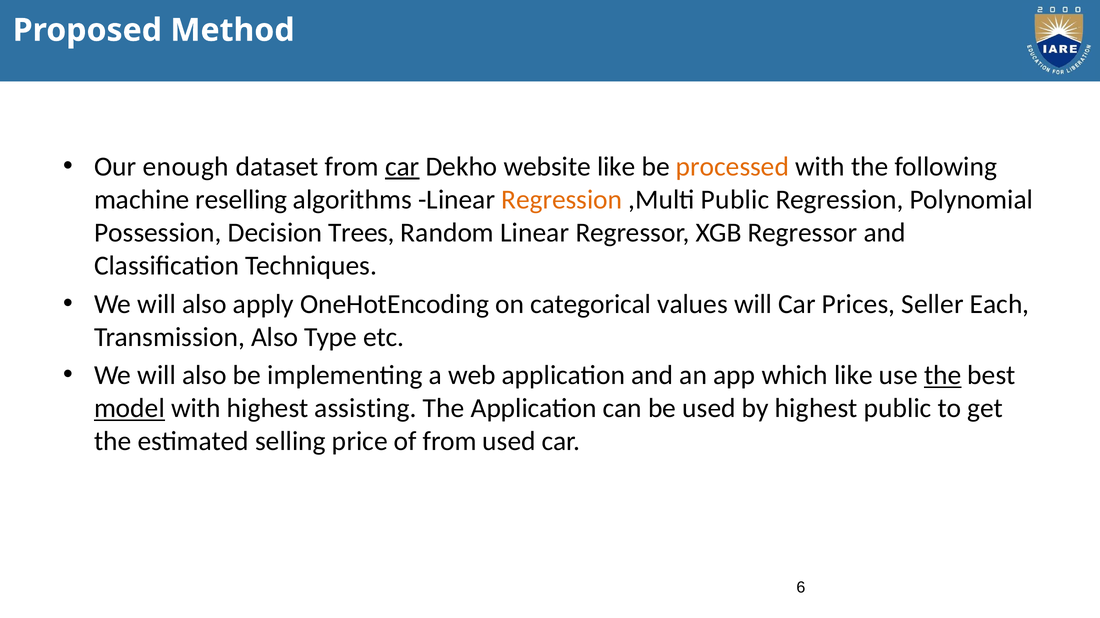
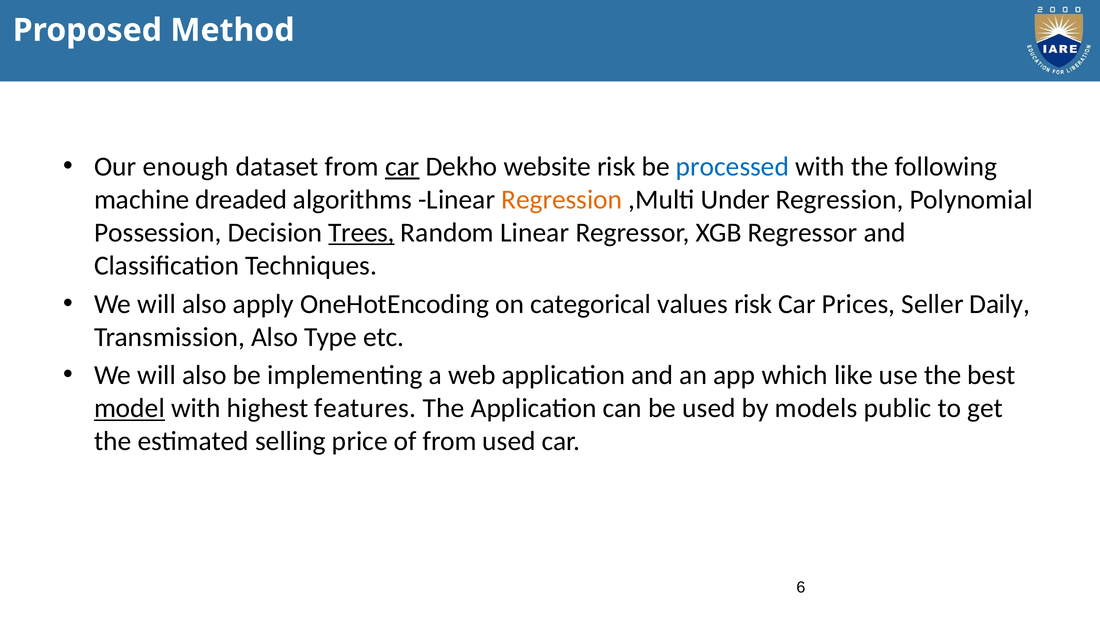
website like: like -> risk (616, 167)
processed colour: orange -> blue (732, 167)
reselling: reselling -> dreaded (241, 200)
,Multi Public: Public -> Under (735, 200)
Trees underline: none -> present (362, 233)
values will: will -> risk (753, 304)
Each: Each -> Daily (1000, 304)
the underline: present -> none (943, 376)
assisting: assisting -> features (365, 409)
by highest: highest -> models (816, 409)
